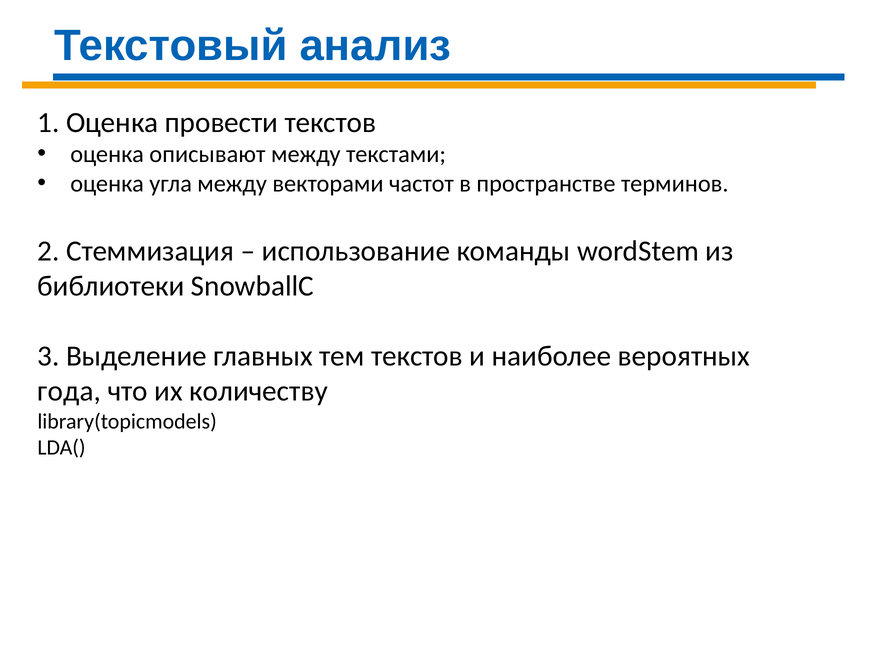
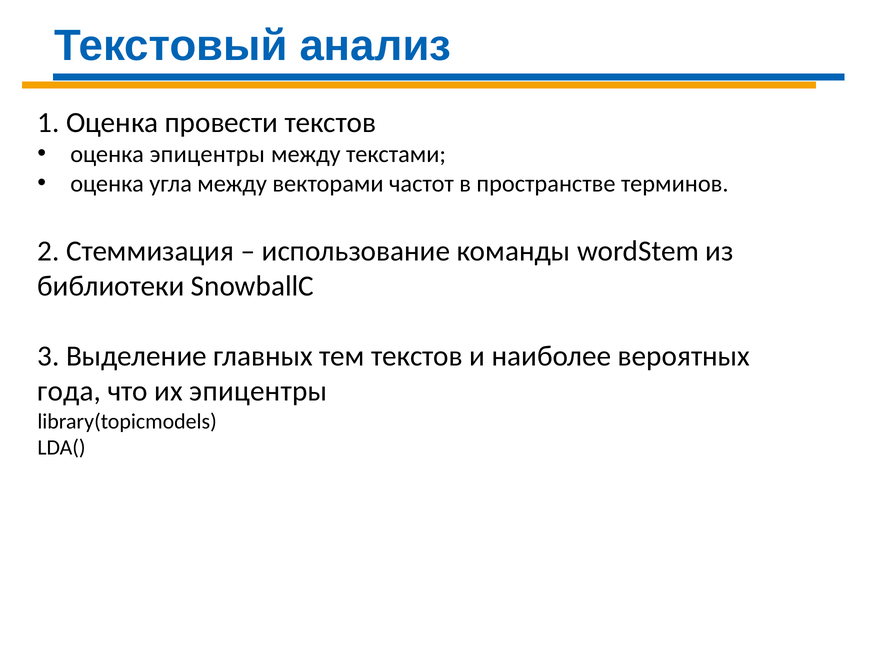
оценка описывают: описывают -> эпицентры (207, 154)
их количеству: количеству -> эпицентры (258, 391)
